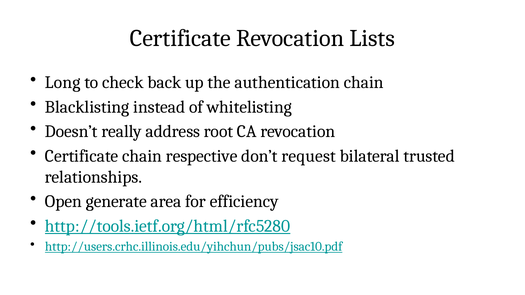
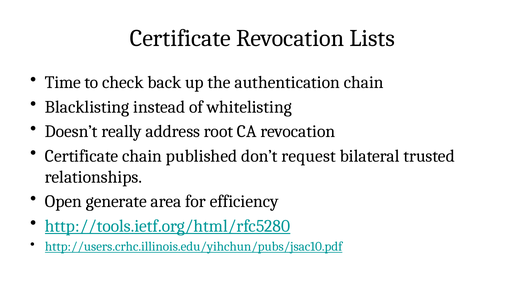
Long: Long -> Time (63, 83)
respective: respective -> published (202, 156)
